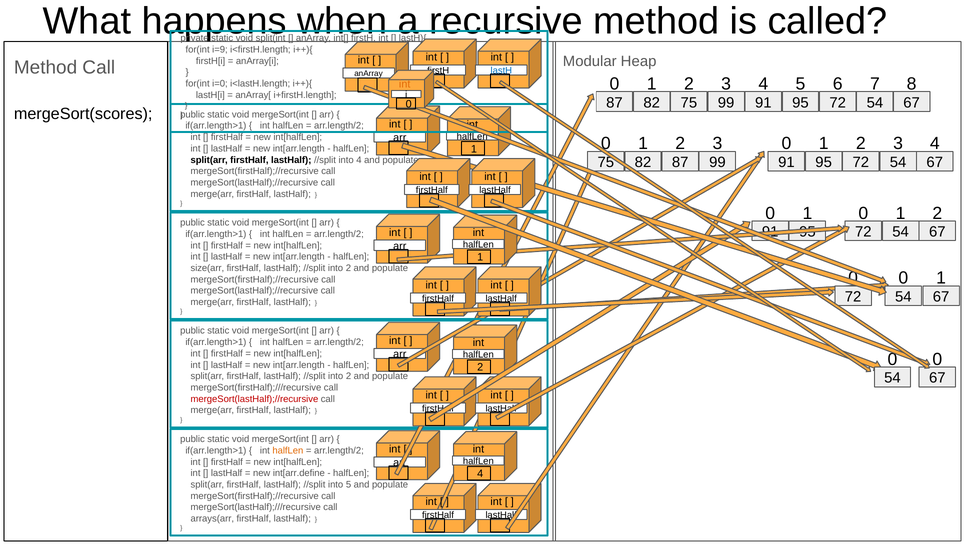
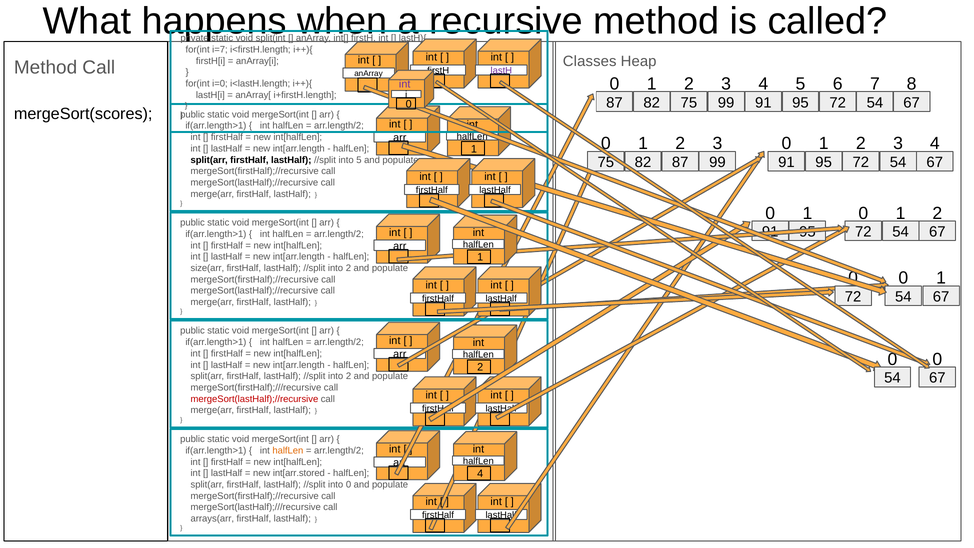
i=9: i=9 -> i=7 (220, 50)
Modular: Modular -> Classes (590, 61)
lastH colour: blue -> purple (501, 71)
int colour: orange -> purple (405, 84)
into 4: 4 -> 5 (359, 160)
int[arr.define: int[arr.define -> int[arr.stored (299, 473)
into 5: 5 -> 0 (349, 485)
